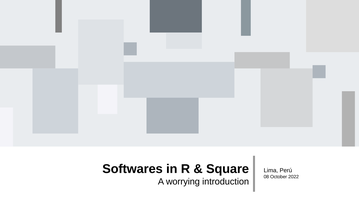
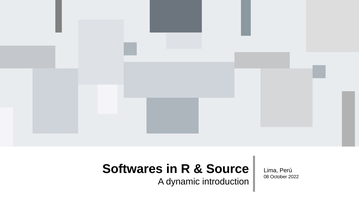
Square: Square -> Source (228, 169)
worrying: worrying -> dynamic (183, 182)
